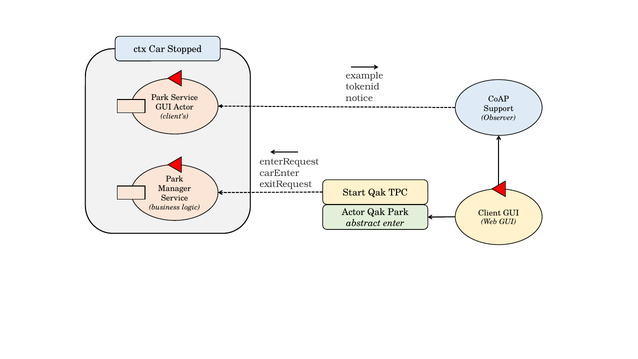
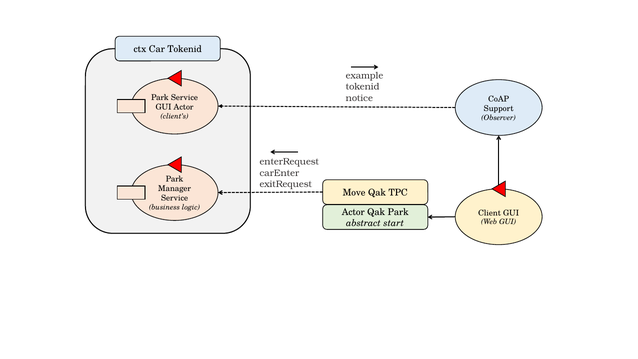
Car Stopped: Stopped -> Tokenid (185, 49)
Start: Start -> Move (354, 193)
enter: enter -> start (394, 223)
